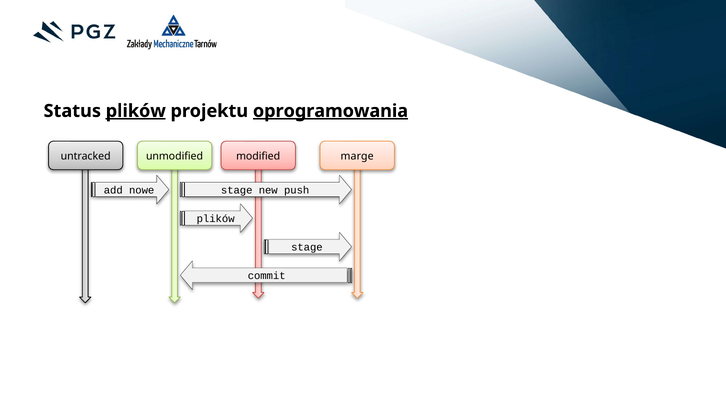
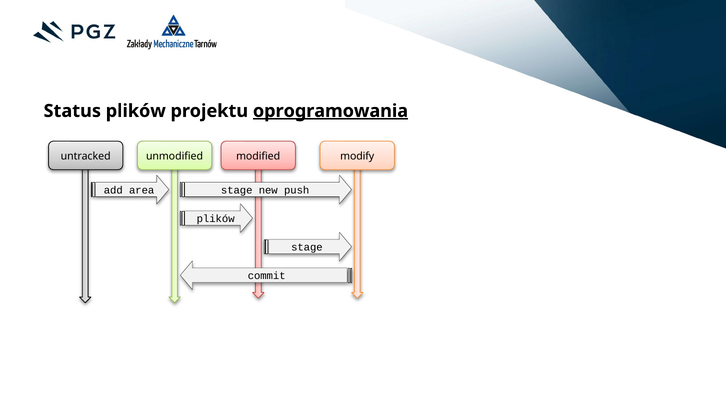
plików underline: present -> none (136, 111)
marge: marge -> modify (357, 156)
nowe: nowe -> area (142, 190)
